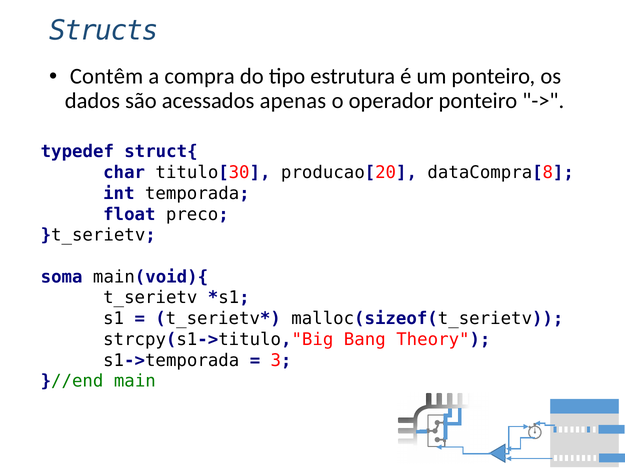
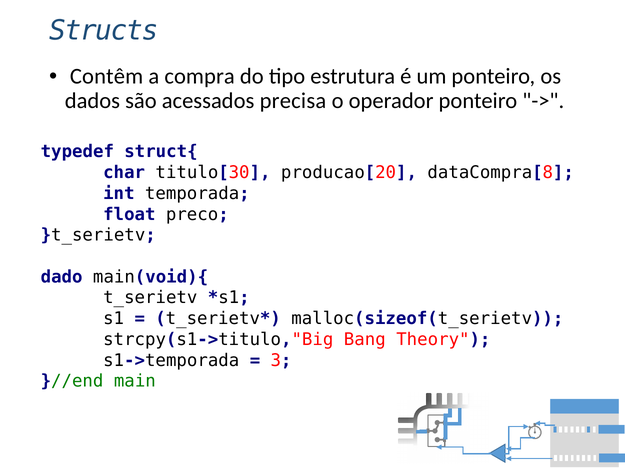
apenas: apenas -> precisa (293, 101)
soma: soma -> dado (62, 277)
